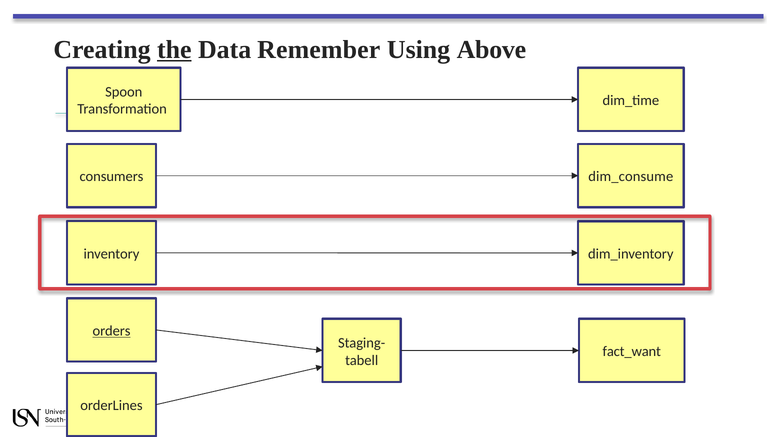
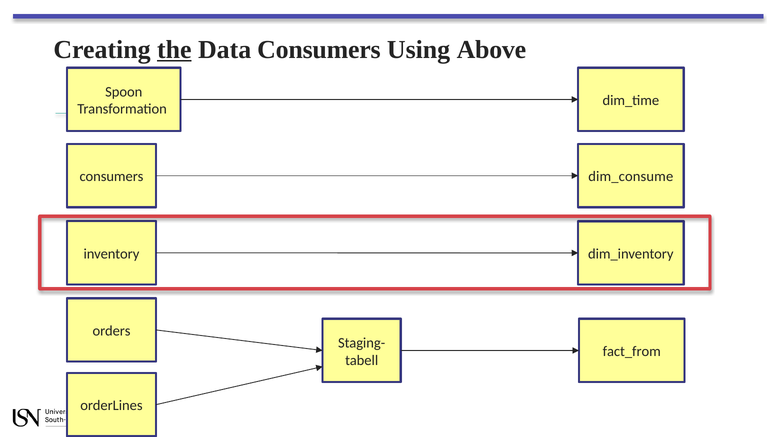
Data Remember: Remember -> Consumers (319, 50)
orders underline: present -> none (112, 331)
fact_want: fact_want -> fact_from (632, 352)
